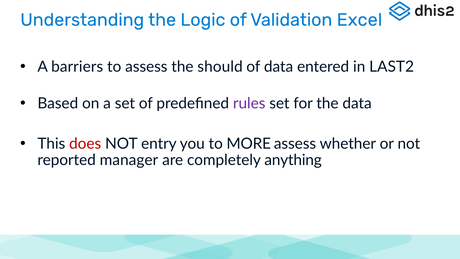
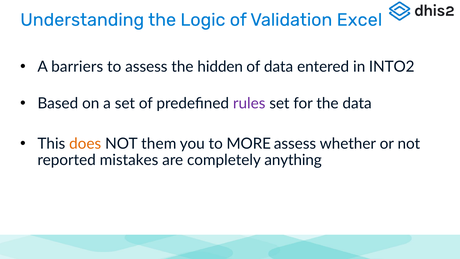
should: should -> hidden (220, 67)
LAST2: LAST2 -> INTO2 (392, 67)
does colour: red -> orange (85, 144)
entry: entry -> them (159, 144)
manager: manager -> mistakes (129, 160)
